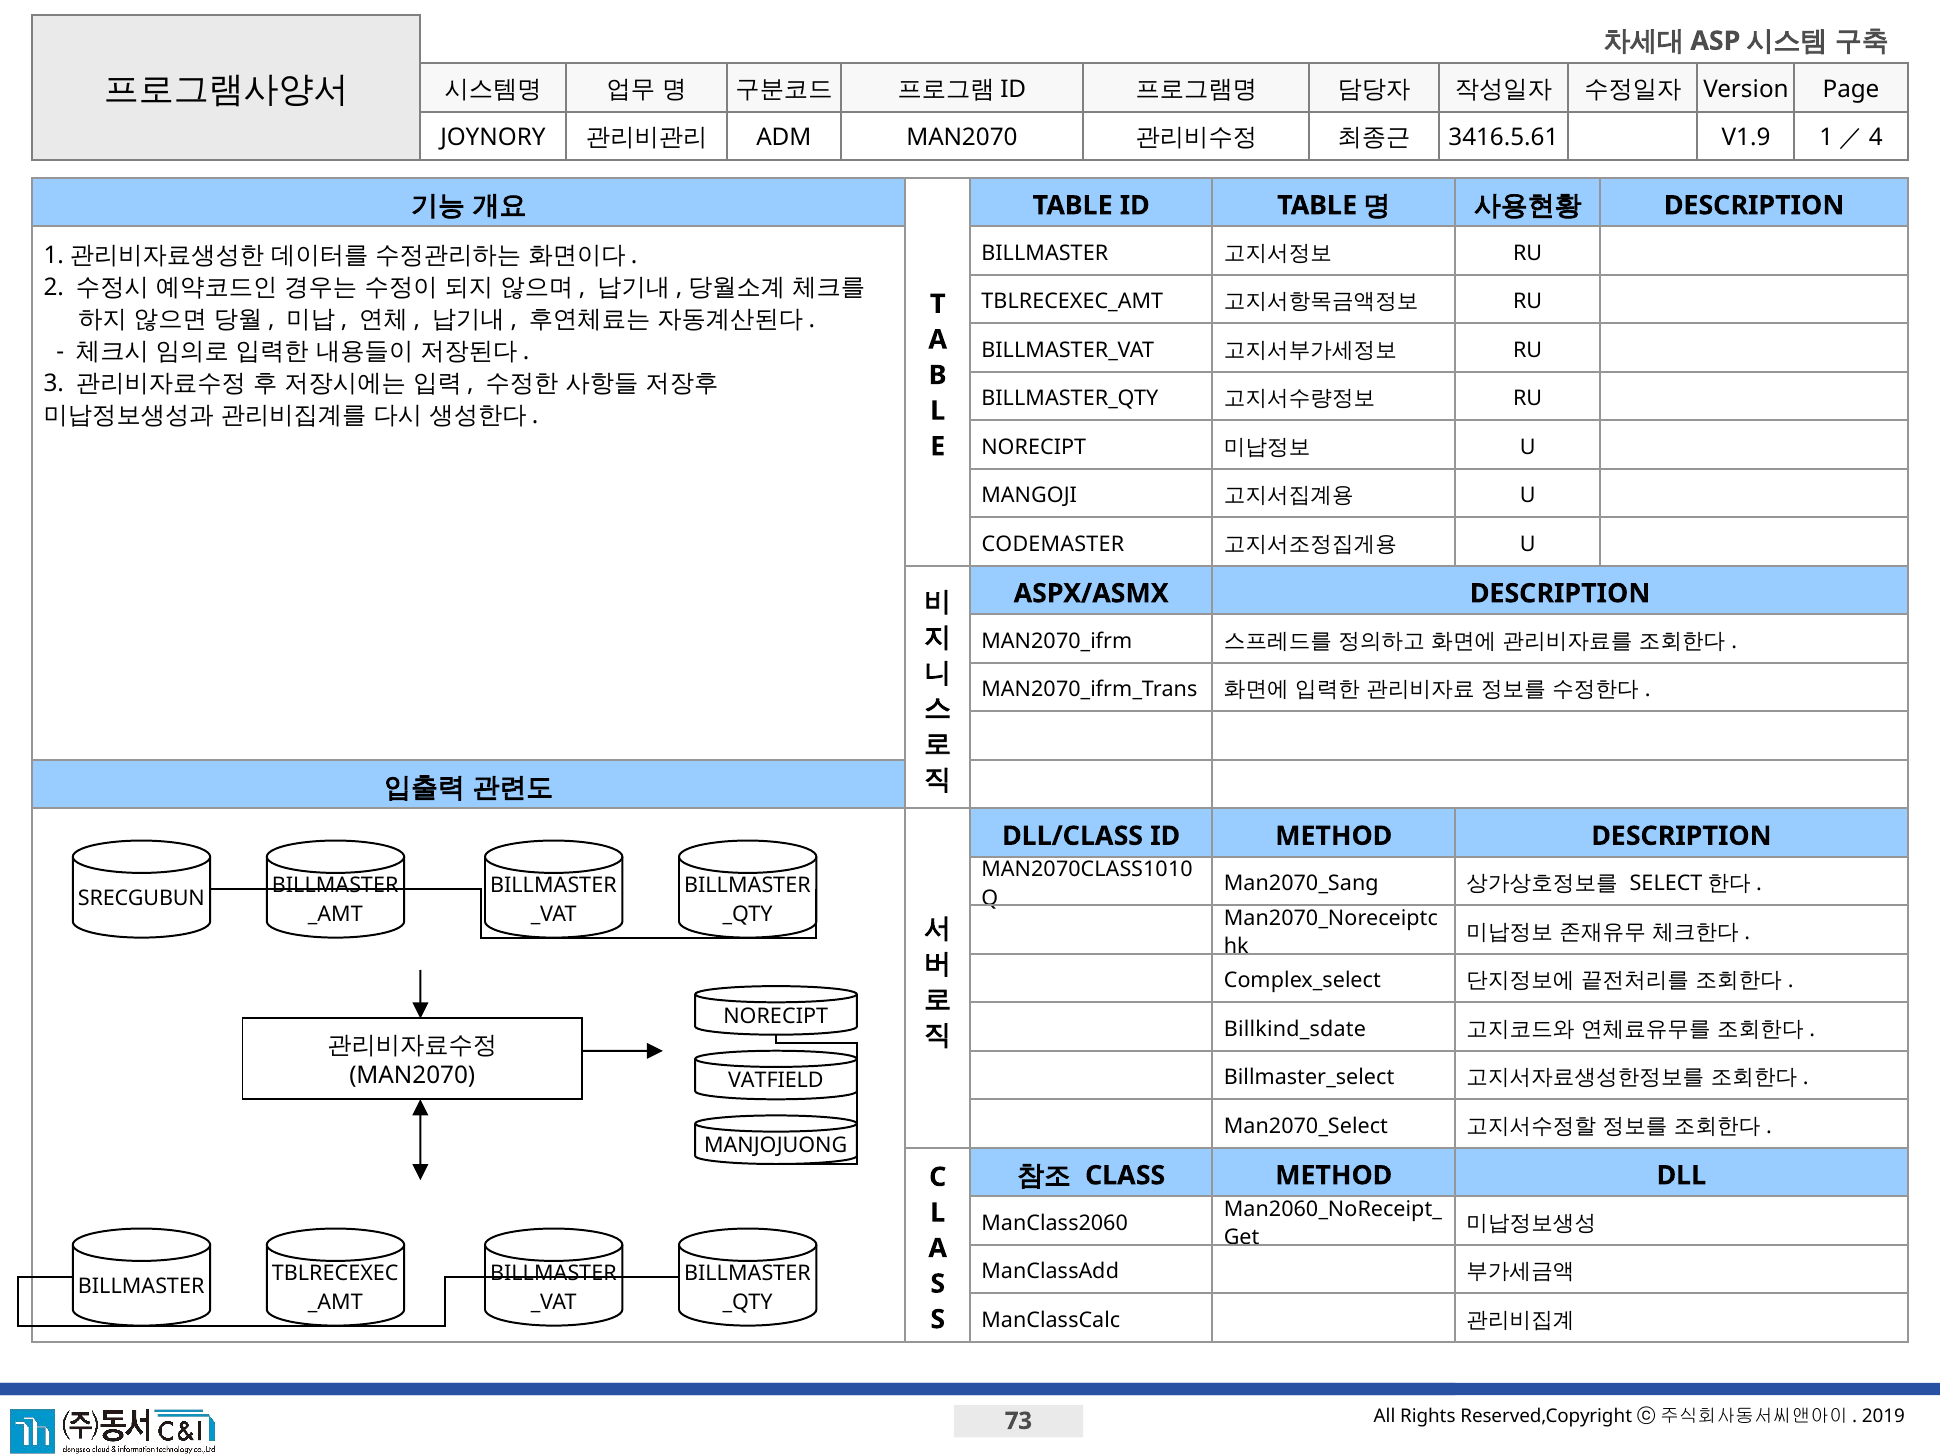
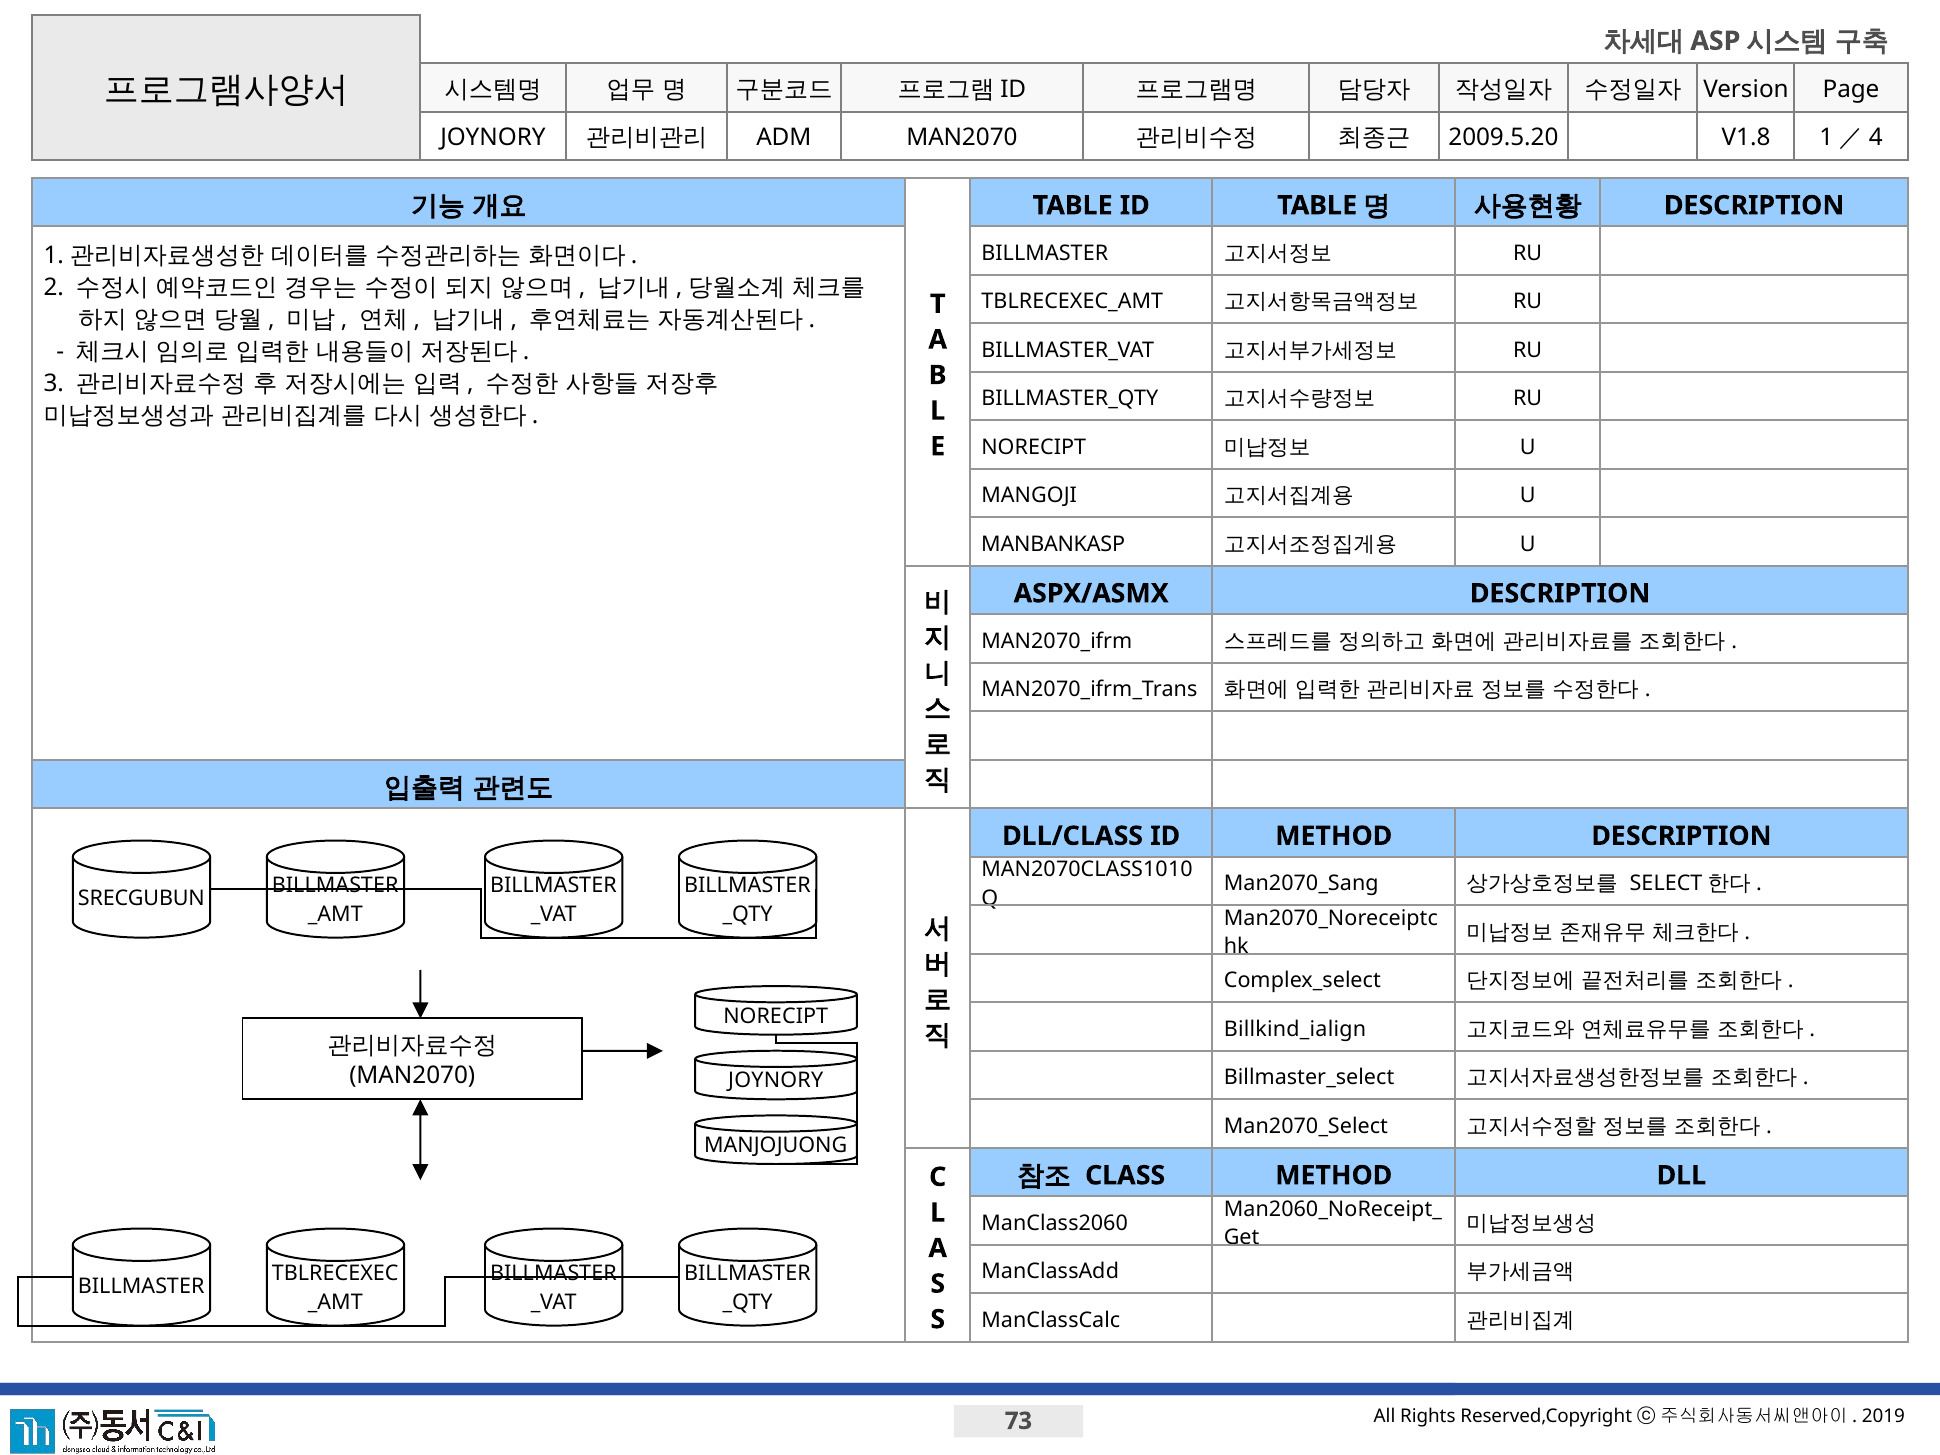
3416.5.61: 3416.5.61 -> 2009.5.20 (1503, 138)
V1.9: V1.9 -> V1.8 (1746, 138)
CODEMASTER: CODEMASTER -> MANBANKASP (1053, 544)
Billkind_sdate: Billkind_sdate -> Billkind_ialign (1295, 1029)
VATFIELD: VATFIELD -> JOYNORY (776, 1081)
